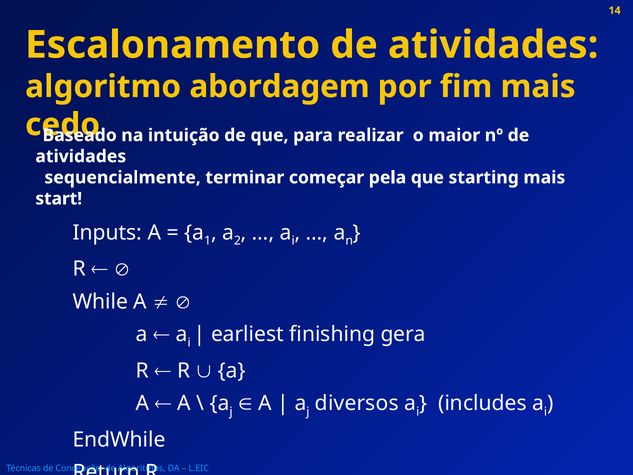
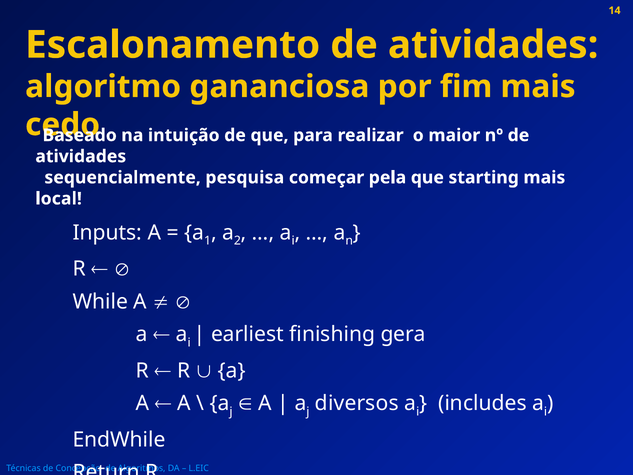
abordagem: abordagem -> gananciosa (279, 87)
terminar: terminar -> pesquisa (245, 177)
start: start -> local (59, 199)
